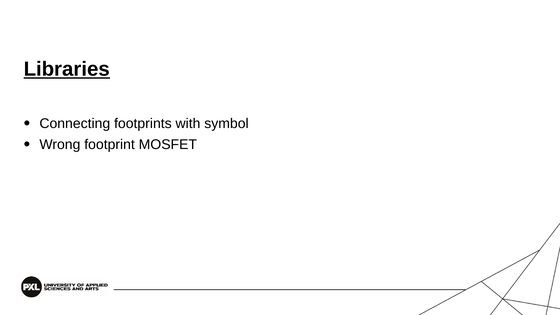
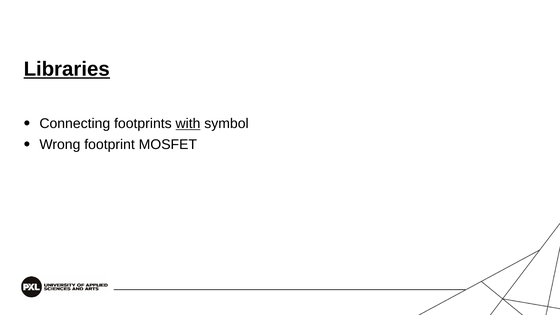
with underline: none -> present (188, 124)
